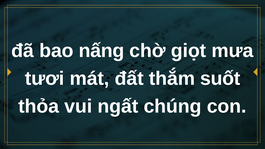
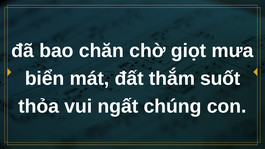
nấng: nấng -> chăn (101, 51)
tươi: tươi -> biển (45, 79)
